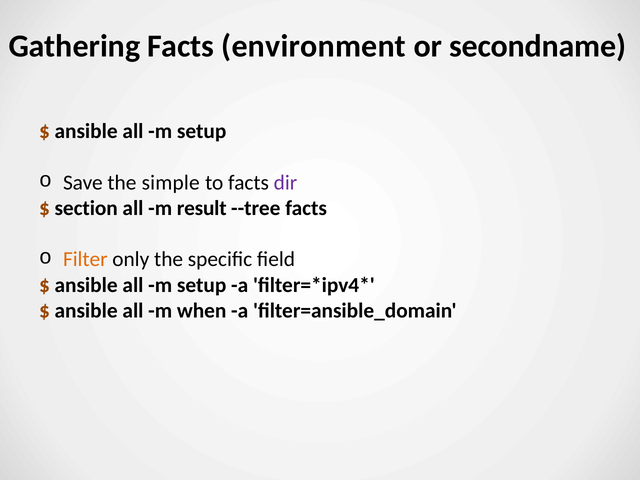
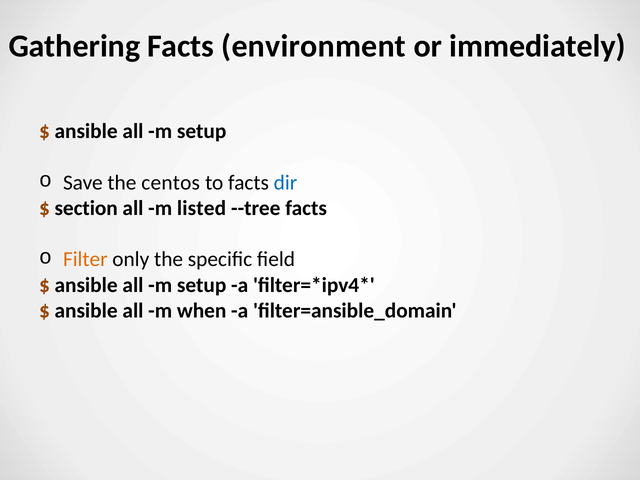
secondname: secondname -> immediately (538, 46)
simple: simple -> centos (171, 183)
dir colour: purple -> blue (285, 183)
result: result -> listed (202, 208)
